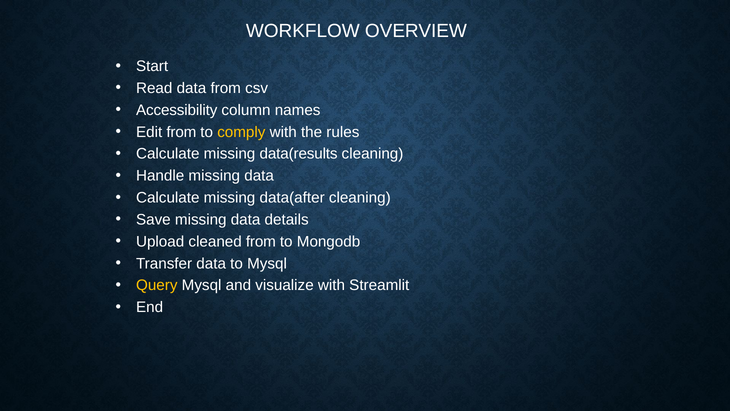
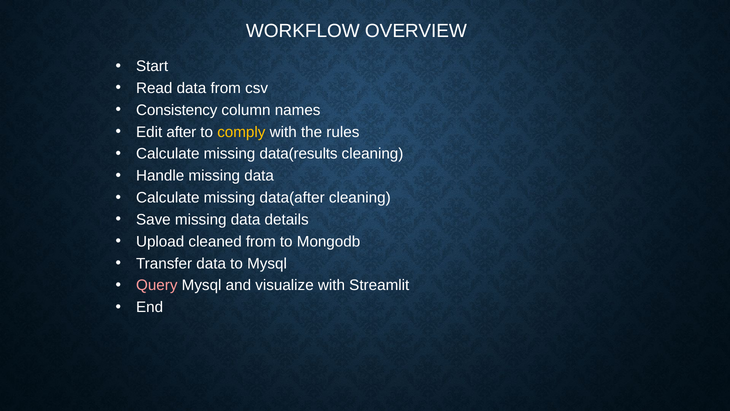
Accessibility: Accessibility -> Consistency (177, 110)
Edit from: from -> after (181, 132)
Query colour: yellow -> pink (157, 285)
